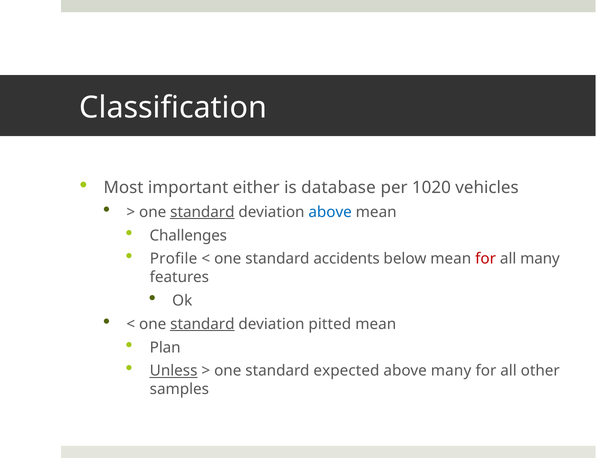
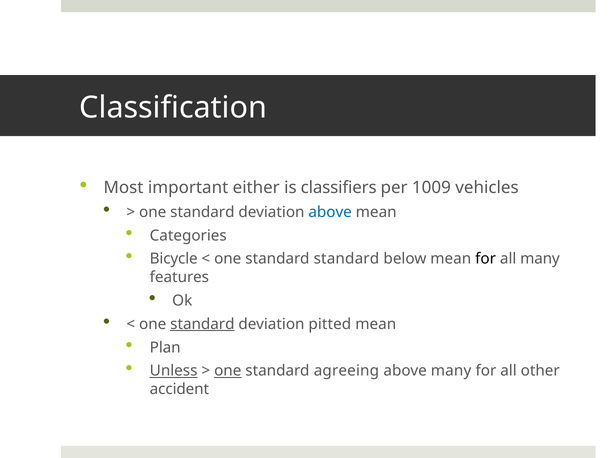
database: database -> classifiers (339, 188)
1020: 1020 -> 1009 (431, 188)
standard underline: present -> none (202, 212)
Challenges: Challenges -> Categories (188, 236)
Profile: Profile -> Bicycle (174, 259)
standard accidents: accidents -> standard (346, 259)
for colour: red -> black (486, 259)
one underline: none -> present (228, 371)
expected: expected -> agreeing (346, 371)
samples: samples -> accident (179, 389)
